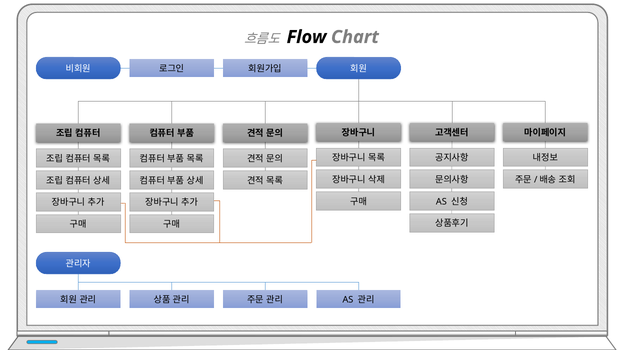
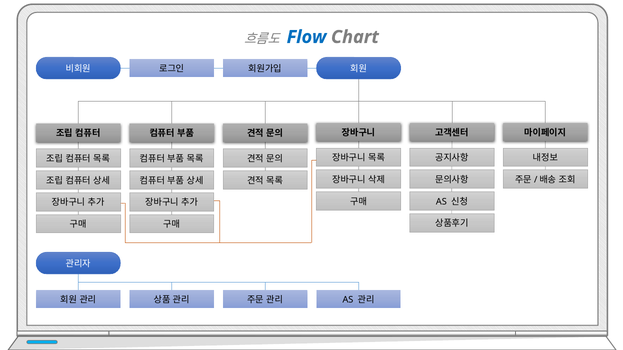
Flow colour: black -> blue (307, 37)
